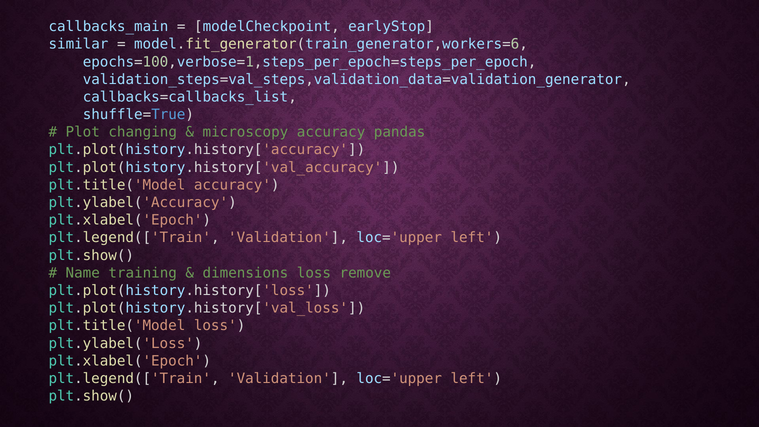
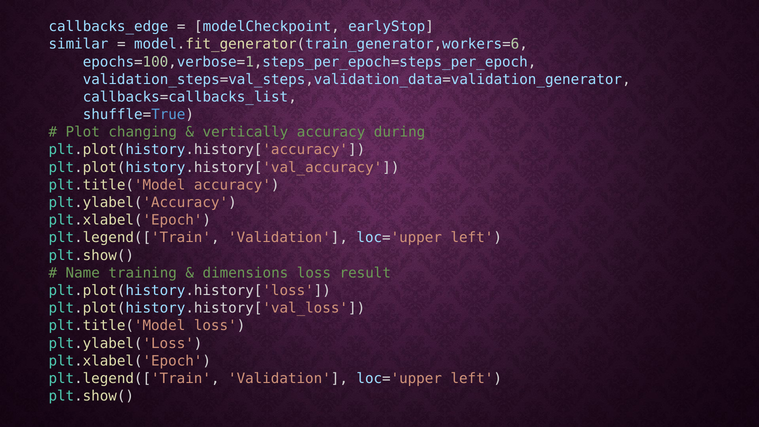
callbacks_main: callbacks_main -> callbacks_edge (108, 27)
microscopy: microscopy -> vertically (245, 132)
pandas: pandas -> during (400, 132)
remove: remove -> result (365, 273)
